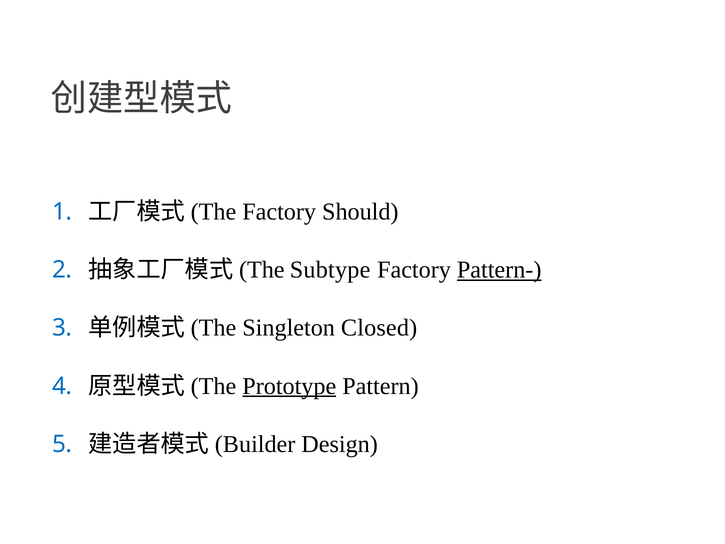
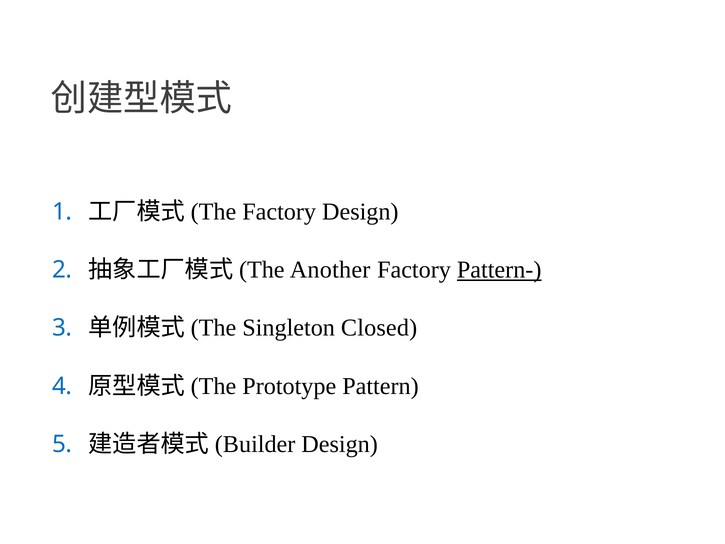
Factory Should: Should -> Design (360, 212)
Subtype: Subtype -> Another (330, 270)
Prototype underline: present -> none (289, 386)
